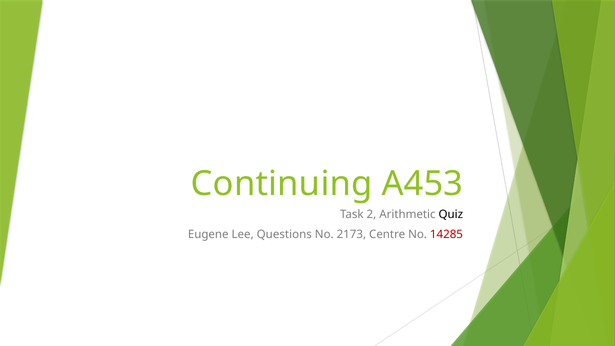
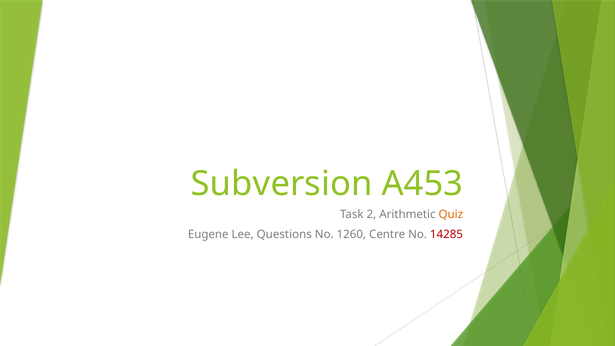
Continuing: Continuing -> Subversion (282, 184)
Quiz colour: black -> orange (451, 214)
2173: 2173 -> 1260 (351, 235)
